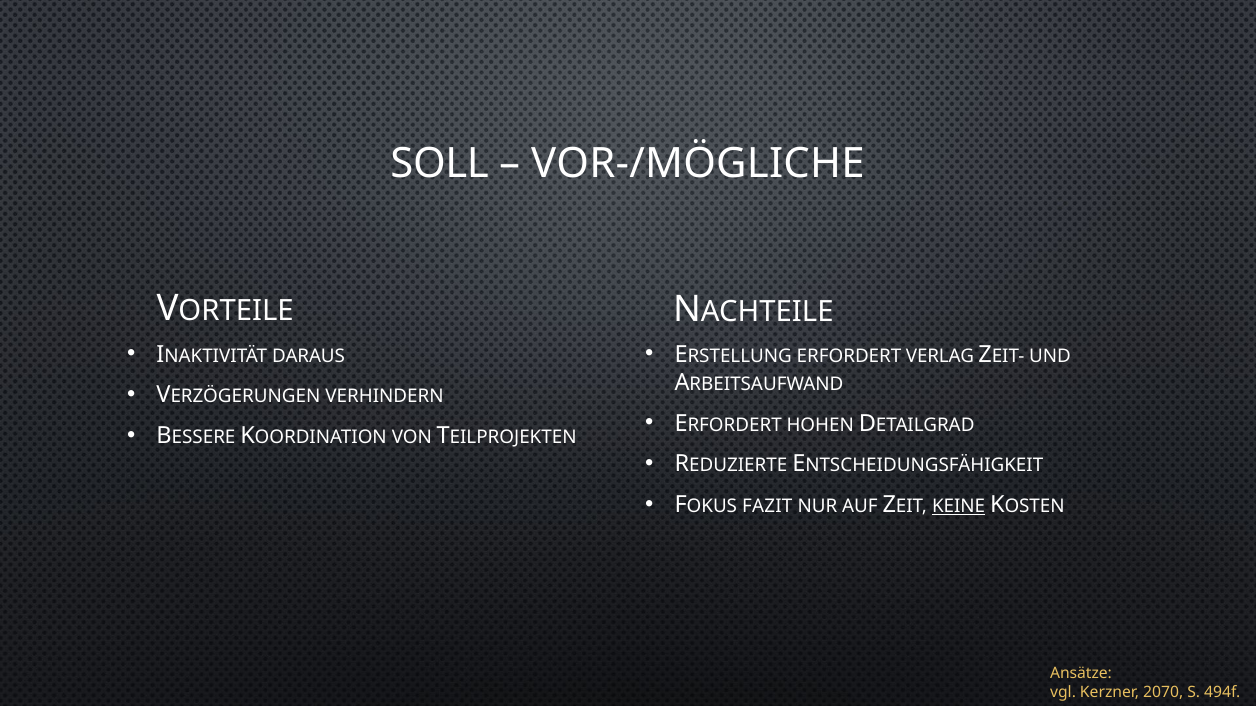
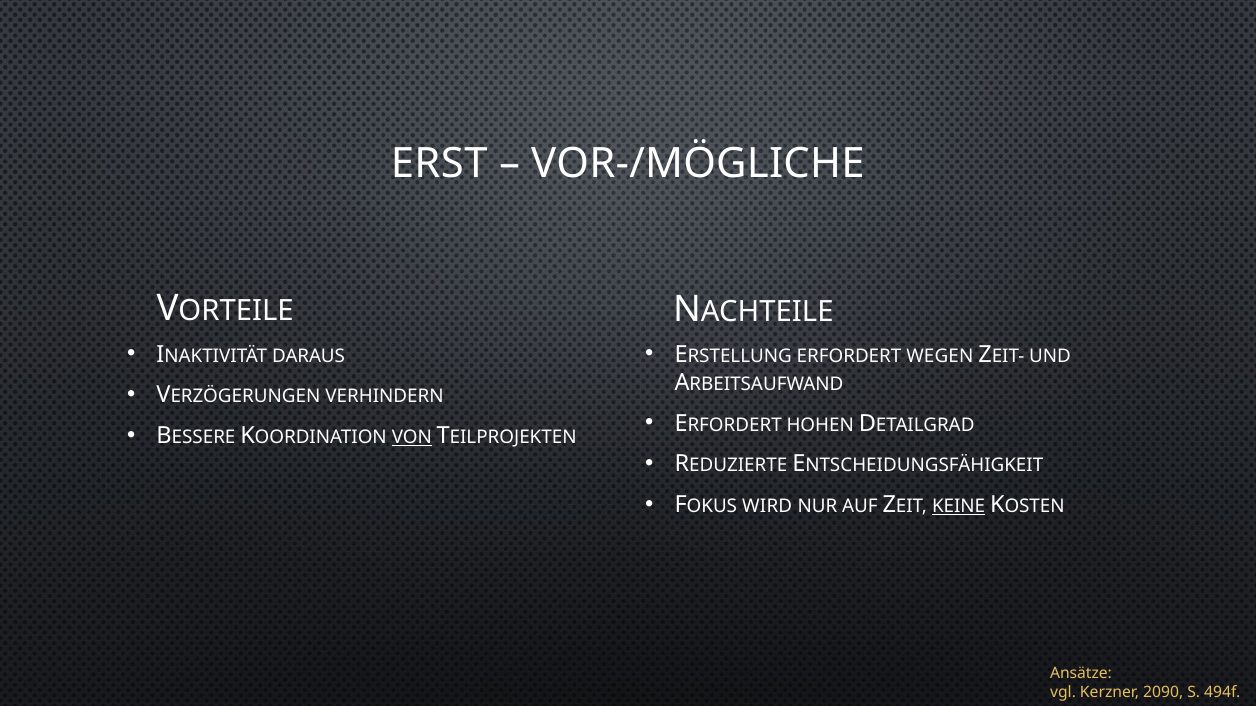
SOLL: SOLL -> ERST (439, 164)
VERLAG: VERLAG -> WEGEN (940, 356)
VON underline: none -> present (412, 438)
FAZIT: FAZIT -> WIRD (767, 507)
2070: 2070 -> 2090 (1163, 693)
